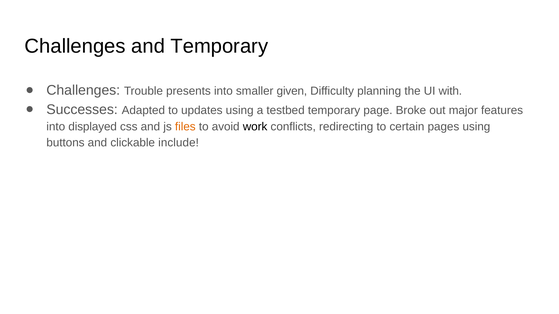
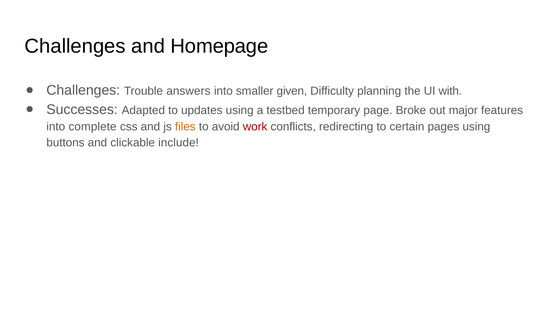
and Temporary: Temporary -> Homepage (219, 46)
presents: presents -> answers (188, 91)
displayed: displayed -> complete (93, 127)
work colour: black -> red (255, 127)
